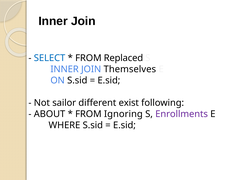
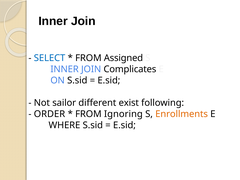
Replaced: Replaced -> Assigned (123, 58)
Themselves: Themselves -> Complicates (130, 69)
ABOUT: ABOUT -> ORDER (49, 114)
Enrollments colour: purple -> orange (182, 114)
